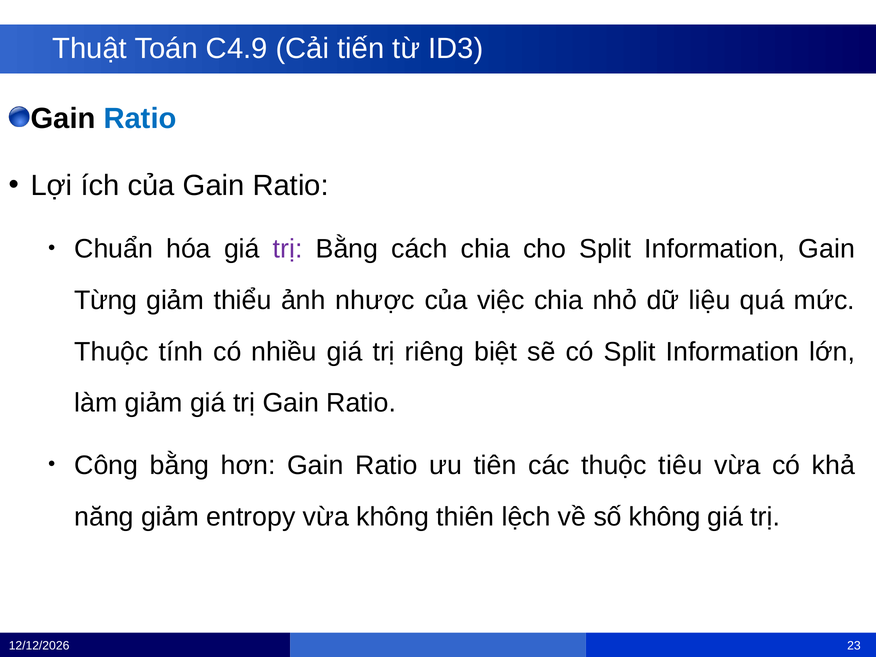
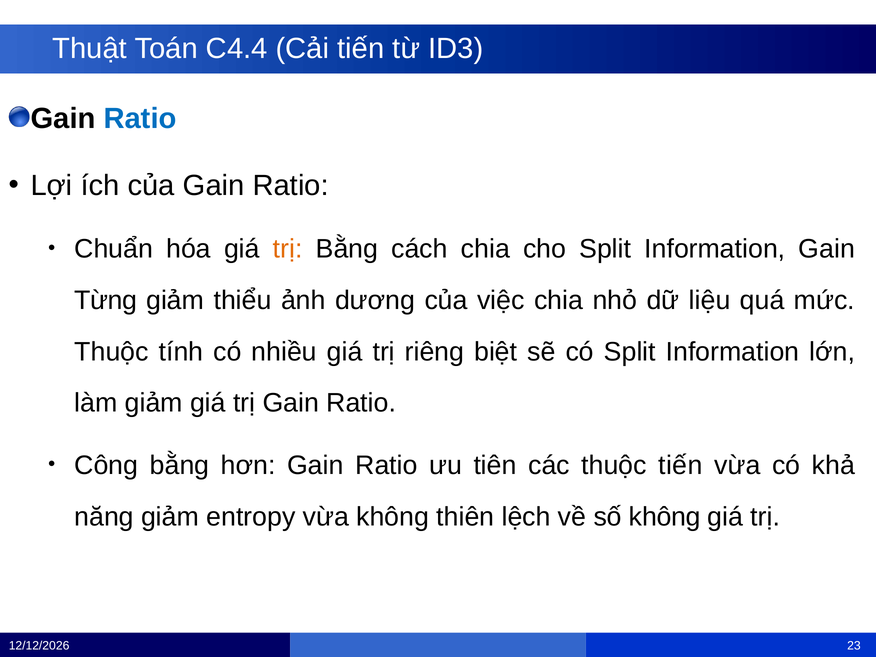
C4.9: C4.9 -> C4.4 (237, 48)
trị colour: purple -> orange (288, 249)
nhược: nhược -> dương (375, 300)
thuộc tiêu: tiêu -> tiến (680, 465)
